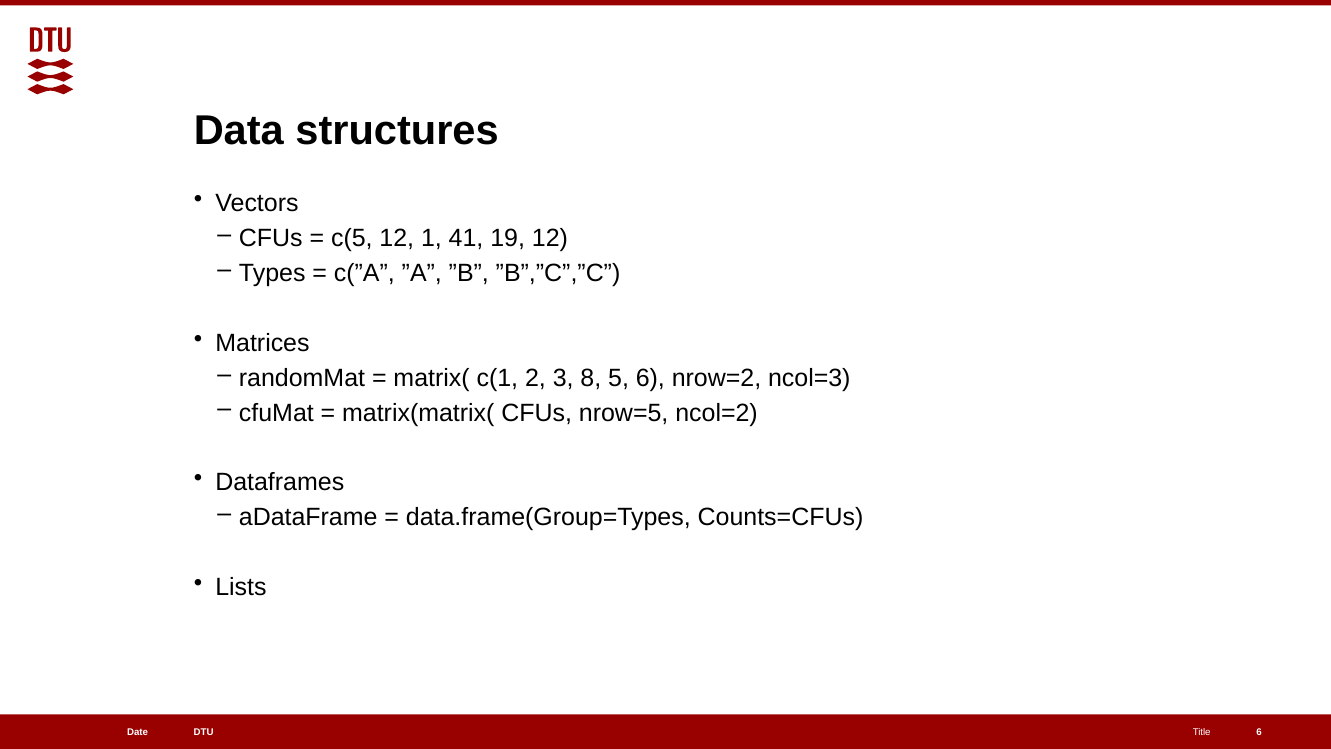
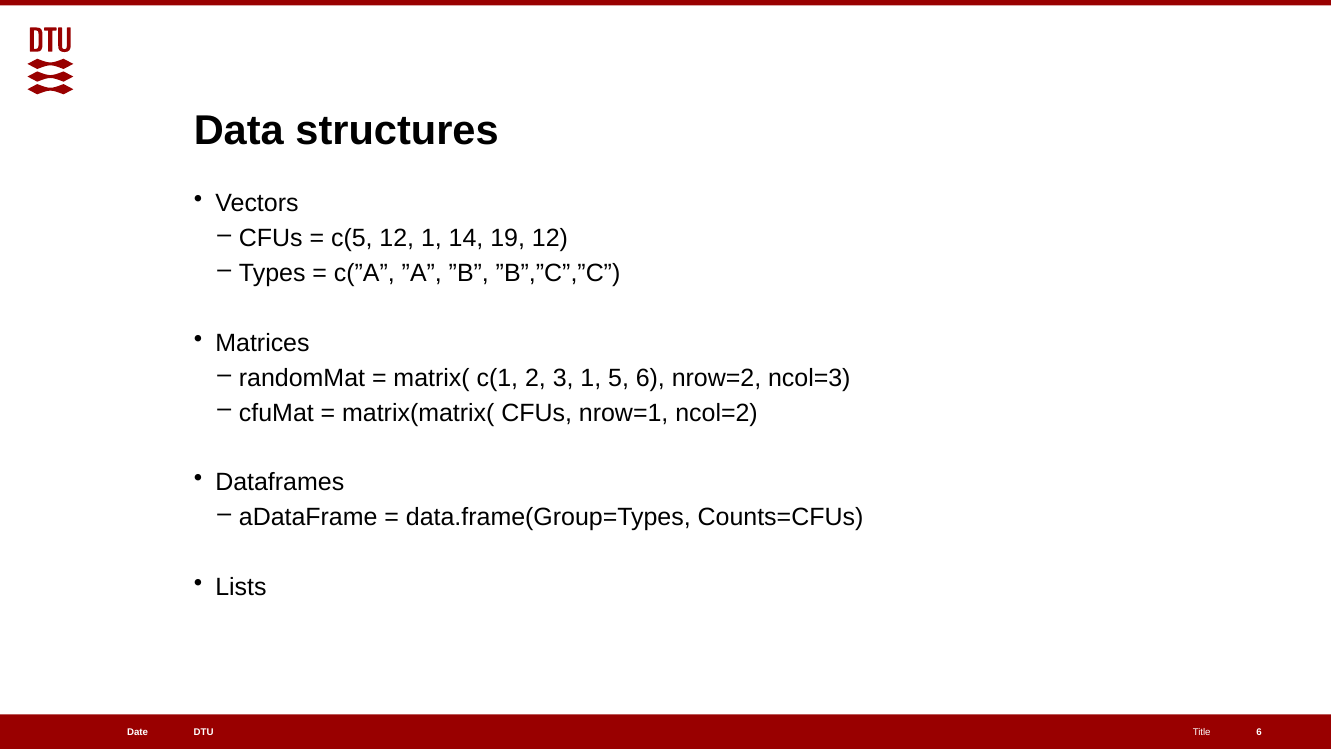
41: 41 -> 14 (466, 238)
3 8: 8 -> 1 (591, 378)
nrow=5: nrow=5 -> nrow=1 (624, 413)
